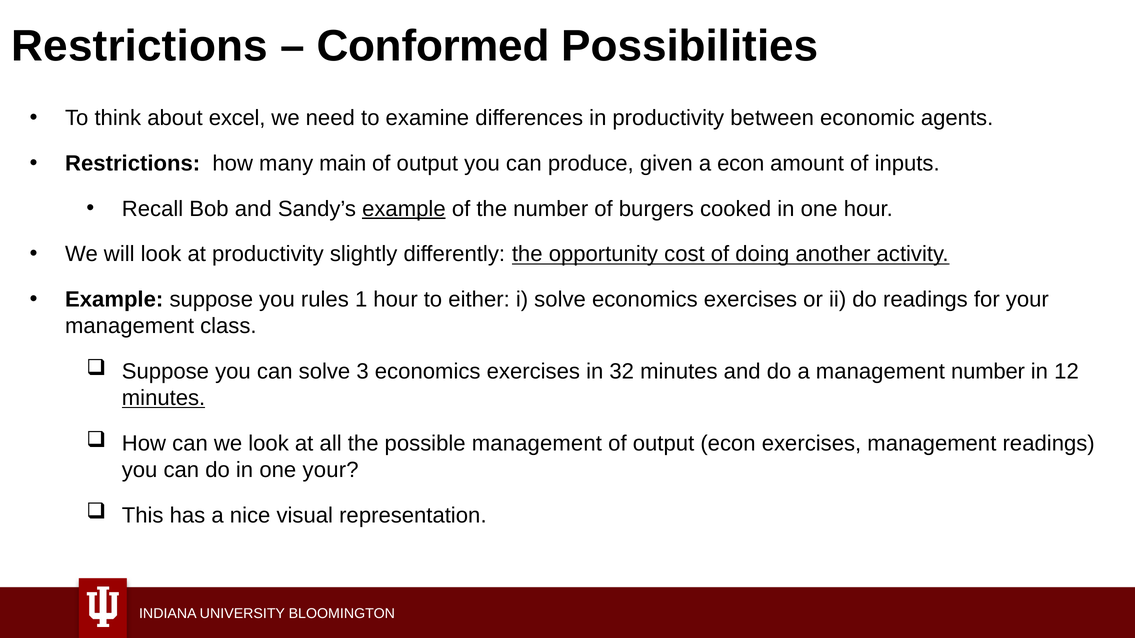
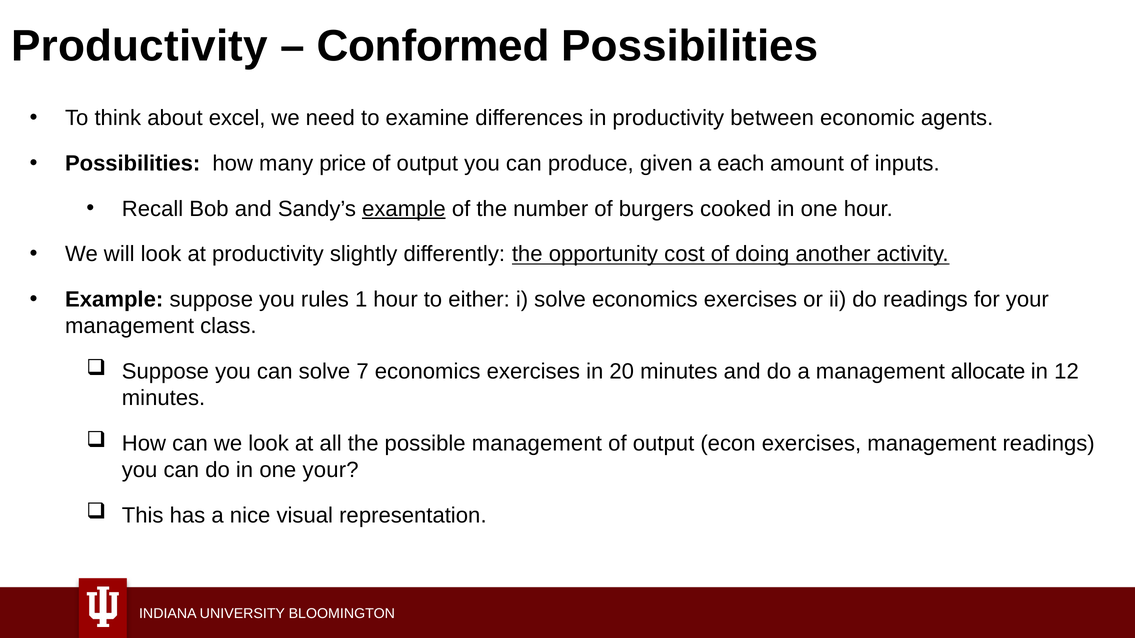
Restrictions: Restrictions -> Productivity (140, 46)
Restrictions: Restrictions -> Possibilities (133, 164)
main: main -> price (343, 164)
a econ: econ -> each (741, 164)
3: 3 -> 7 (363, 372)
32: 32 -> 20 (622, 372)
management number: number -> allocate (988, 372)
minutes underline: present -> none (164, 398)
